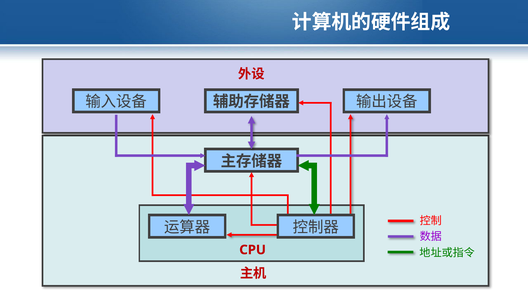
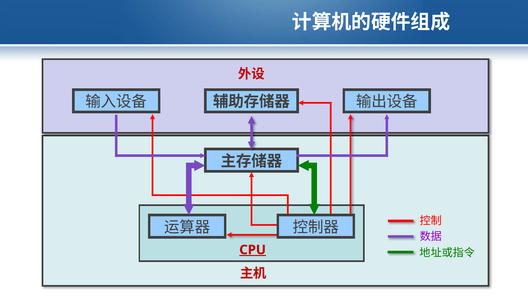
CPU underline: none -> present (253, 250)
